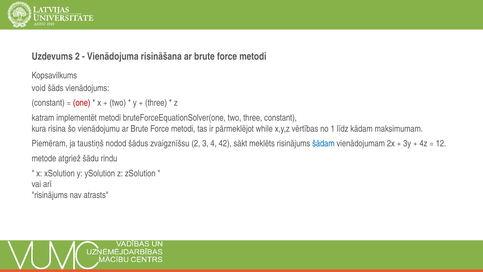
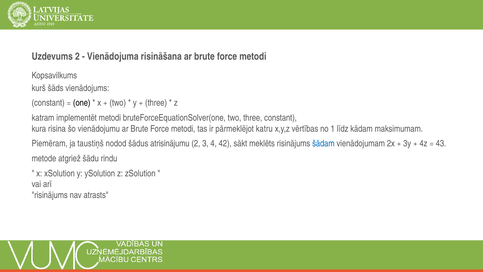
void: void -> kurš (39, 88)
one colour: red -> black (82, 103)
while: while -> katru (264, 129)
zvaigznīšsu: zvaigznīšsu -> atrisinājumu (170, 143)
12: 12 -> 43 (441, 143)
